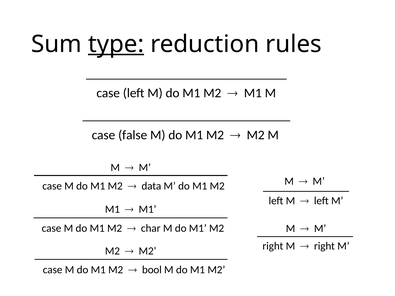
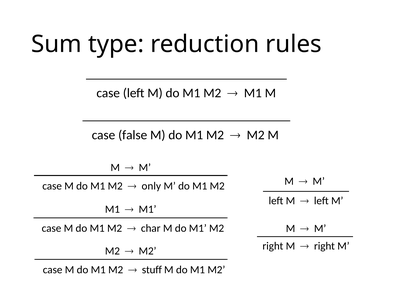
type underline: present -> none (116, 44)
data: data -> only (151, 186)
bool: bool -> stuff (152, 270)
